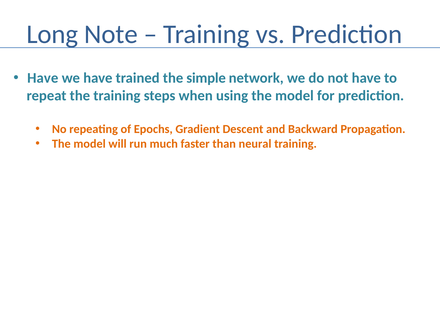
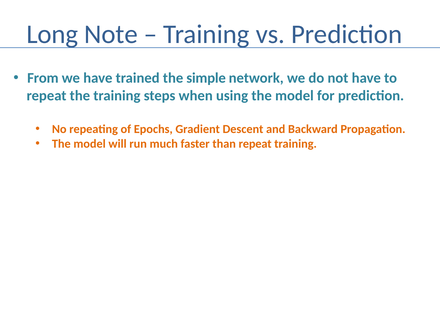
Have: Have -> From (43, 78)
than neural: neural -> repeat (255, 144)
